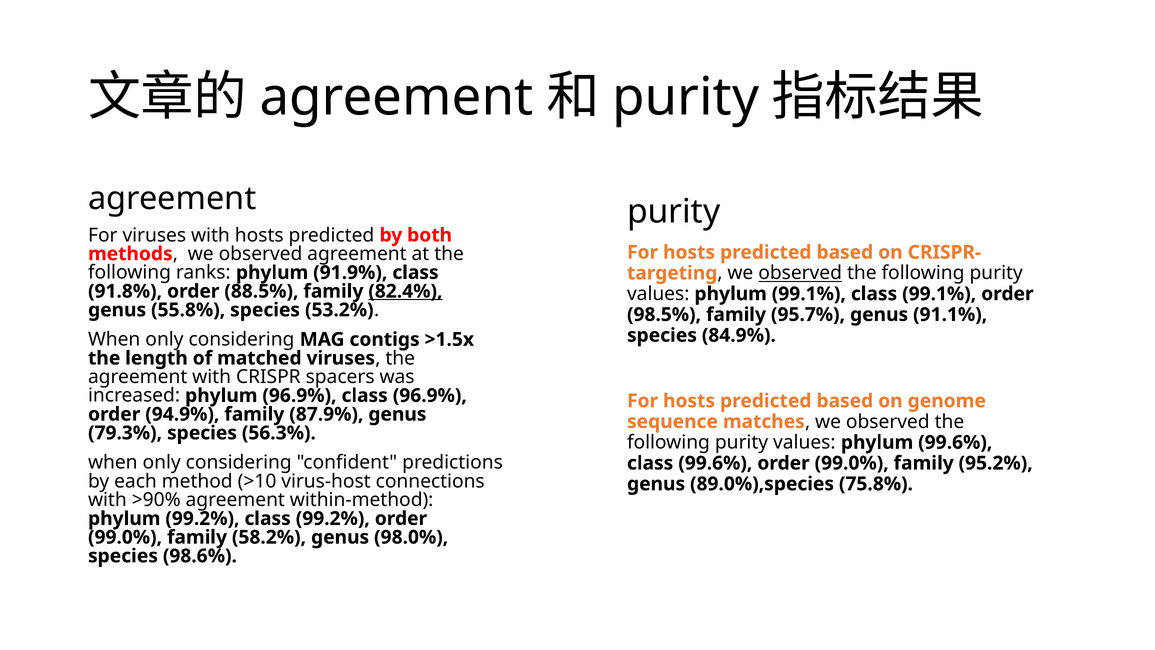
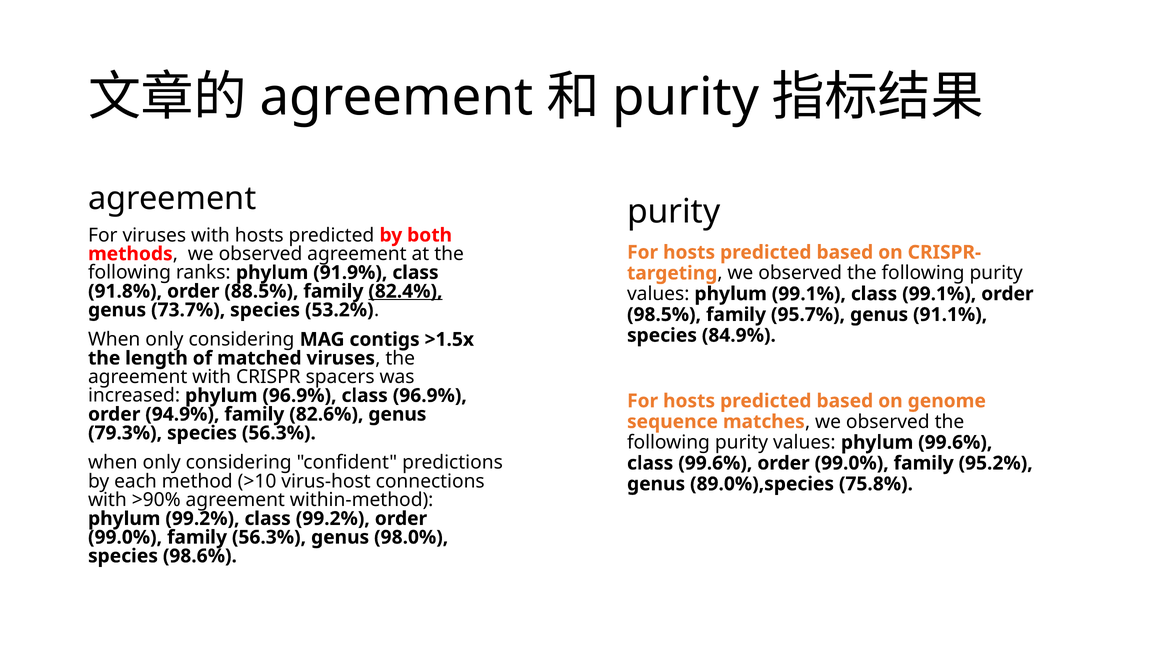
observed underline: present -> none (800, 273)
55.8%: 55.8% -> 73.7% (188, 310)
87.9%: 87.9% -> 82.6% (326, 414)
family 58.2%: 58.2% -> 56.3% (269, 537)
